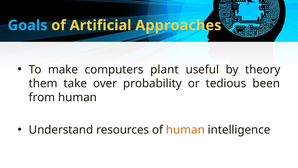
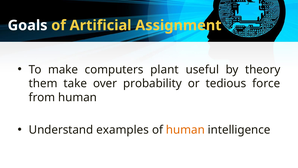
Goals colour: light blue -> white (28, 25)
Approaches: Approaches -> Assignment (178, 25)
been: been -> force (266, 83)
resources: resources -> examples (123, 130)
